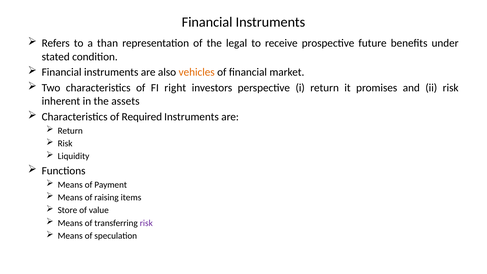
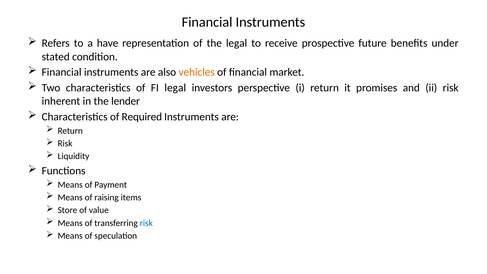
than: than -> have (108, 43)
FI right: right -> legal (175, 88)
assets: assets -> lender (126, 101)
risk colour: purple -> blue (146, 223)
